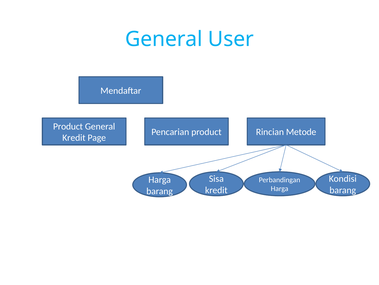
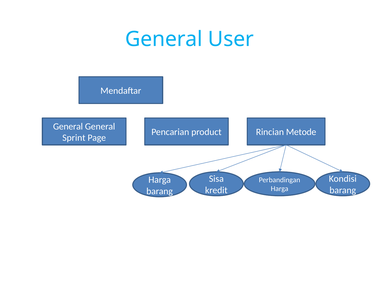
Product: Product -> General (68, 126)
Kredit: Kredit -> Sprint (74, 137)
